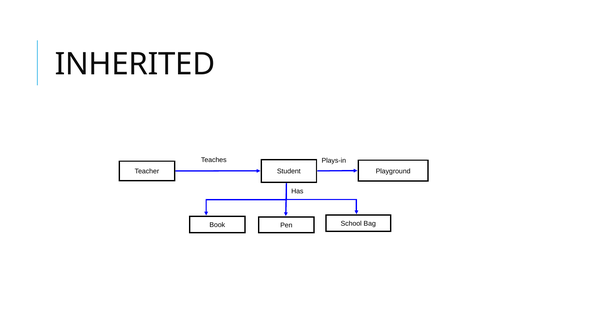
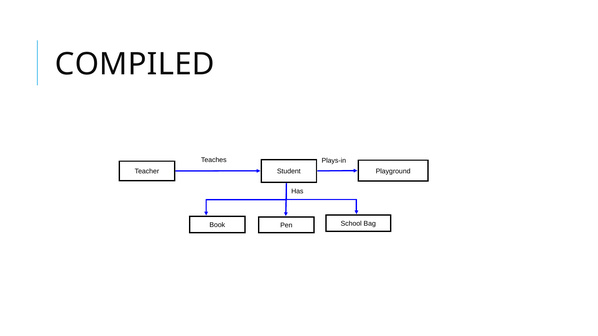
INHERITED: INHERITED -> COMPILED (135, 64)
